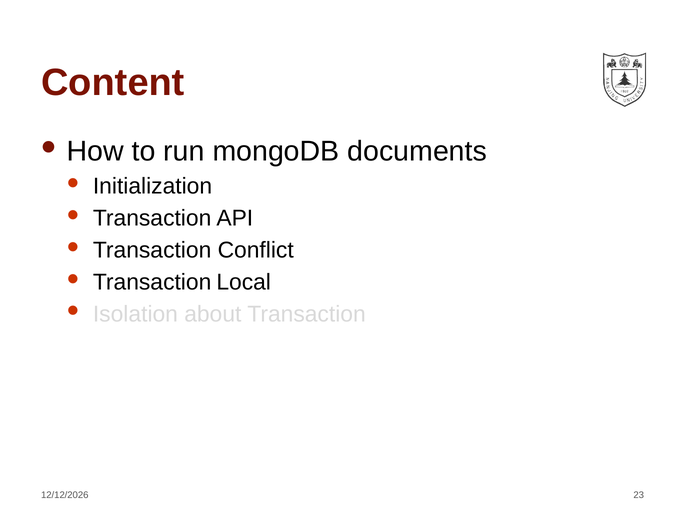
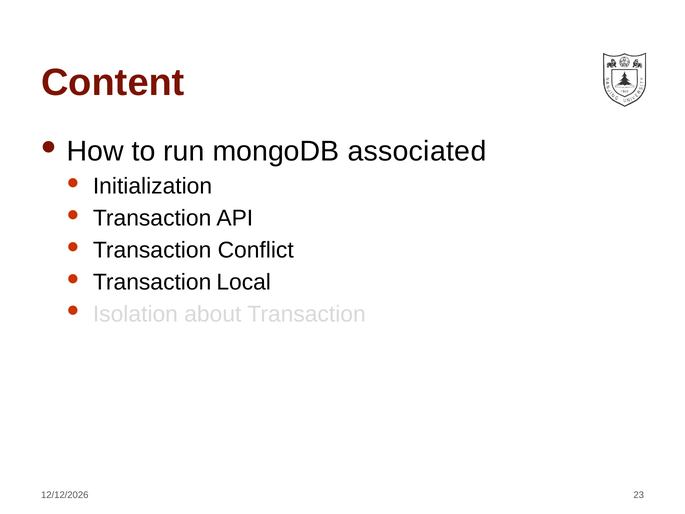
documents: documents -> associated (417, 151)
